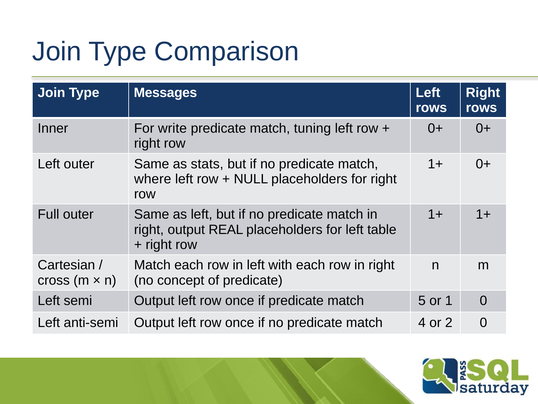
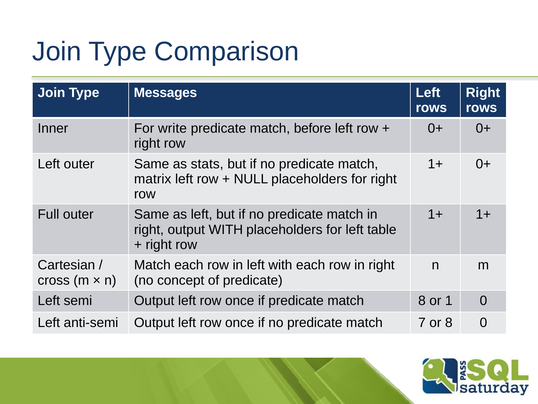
tuning: tuning -> before (313, 128)
where: where -> matrix (153, 179)
output REAL: REAL -> WITH (226, 229)
match 5: 5 -> 8 (422, 300)
4: 4 -> 7 (422, 322)
or 2: 2 -> 8 (449, 322)
